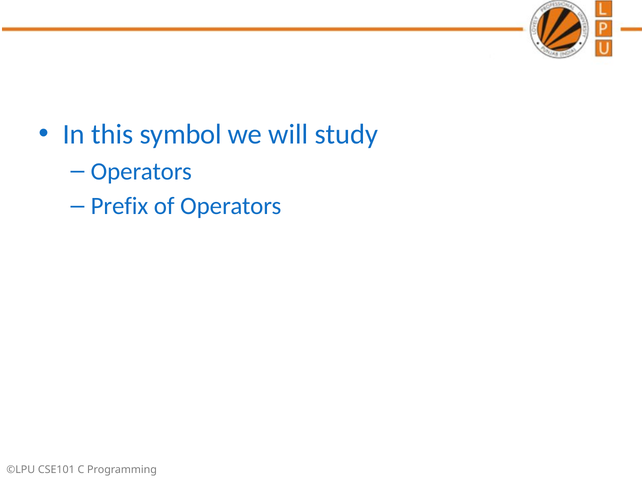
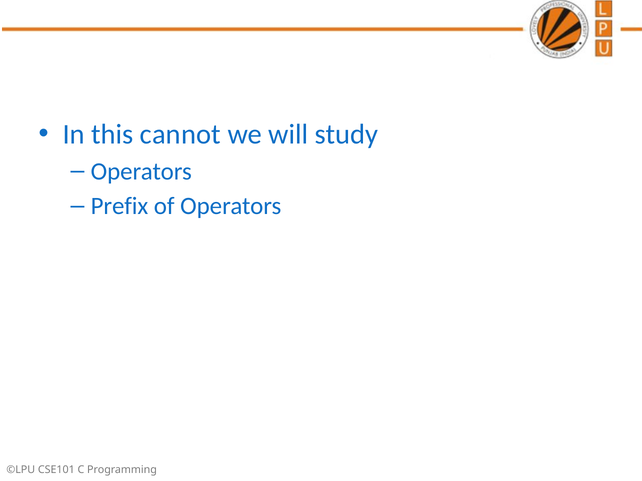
symbol: symbol -> cannot (180, 135)
